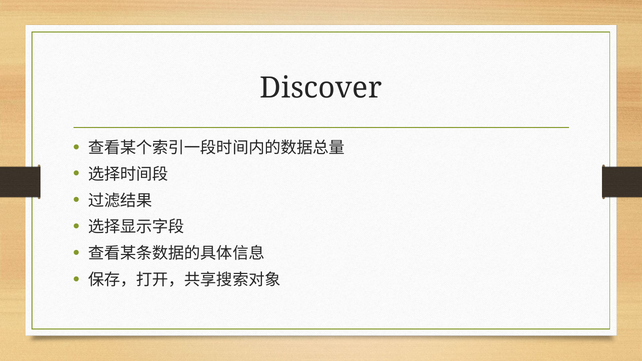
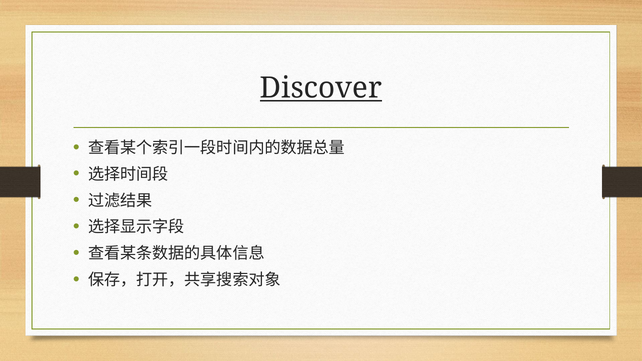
Discover underline: none -> present (321, 88)
